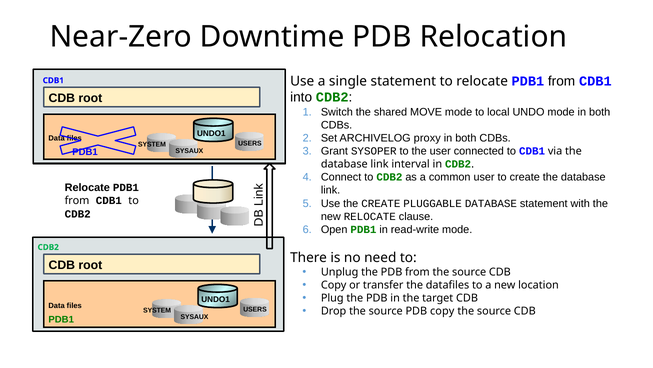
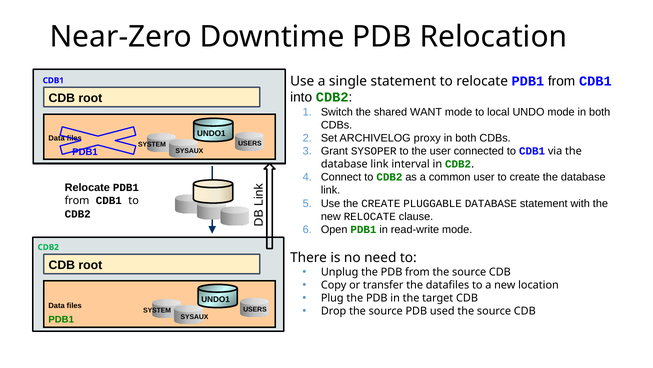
MOVE: MOVE -> WANT (426, 112)
PDB copy: copy -> used (442, 311)
